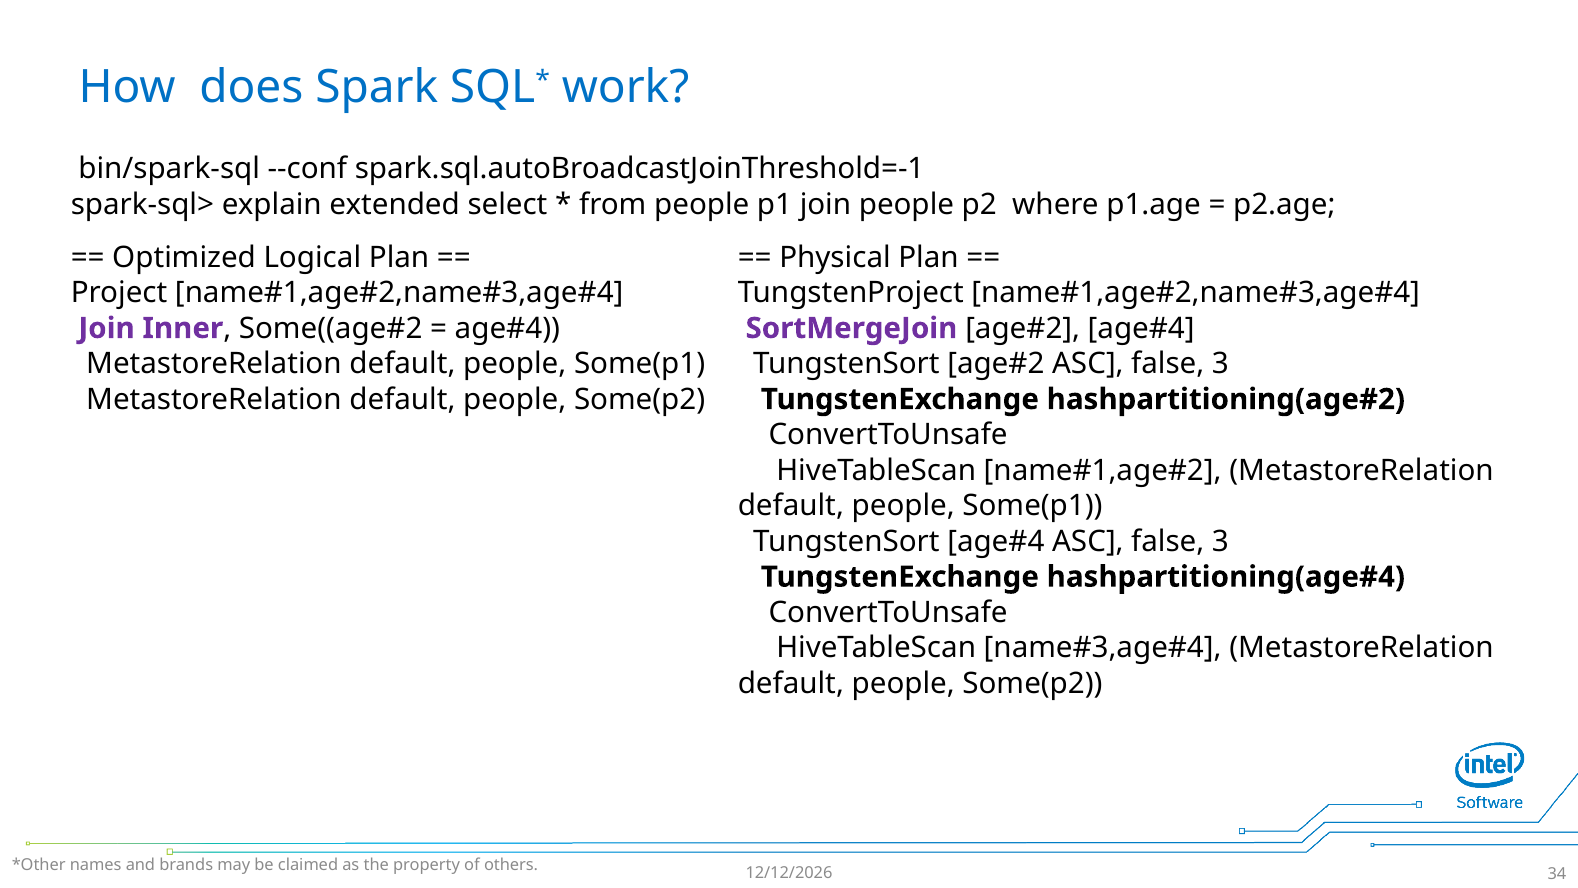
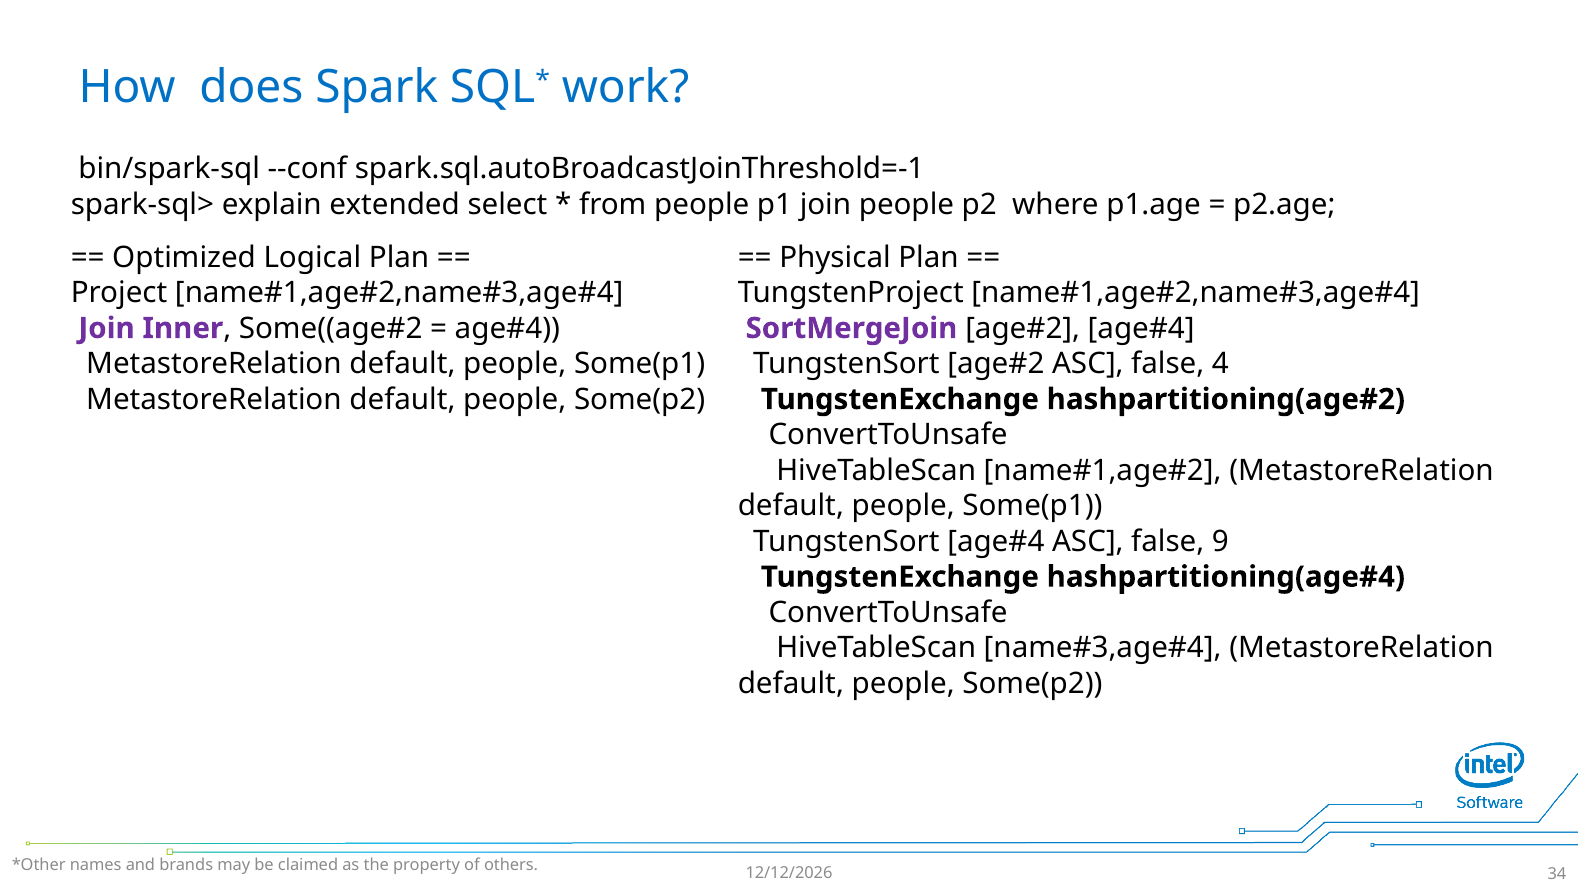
3: 3 -> 4 (1220, 364)
3: 3 -> 9 (1220, 541)
